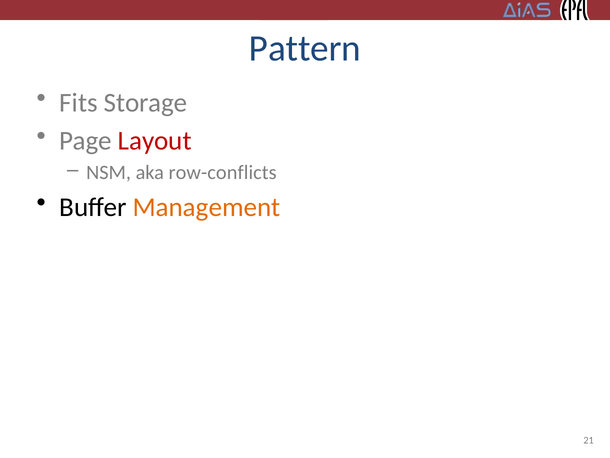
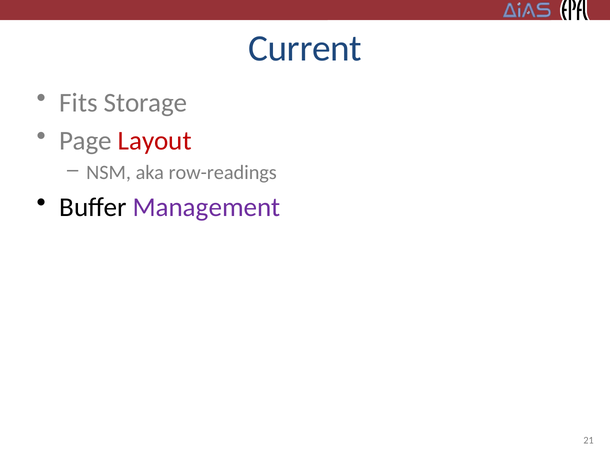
Pattern: Pattern -> Current (305, 48)
row-conflicts: row-conflicts -> row-readings (223, 173)
Management colour: orange -> purple (206, 207)
